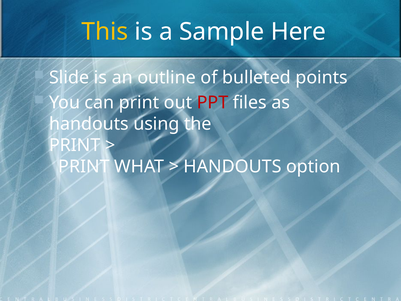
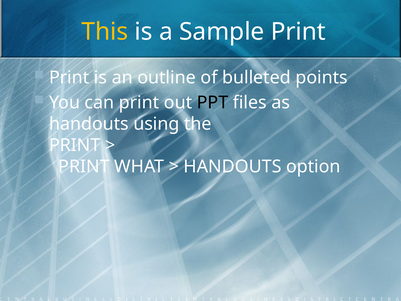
Sample Here: Here -> Print (298, 32)
Slide: Slide -> Print (69, 77)
PPT colour: red -> black (213, 102)
